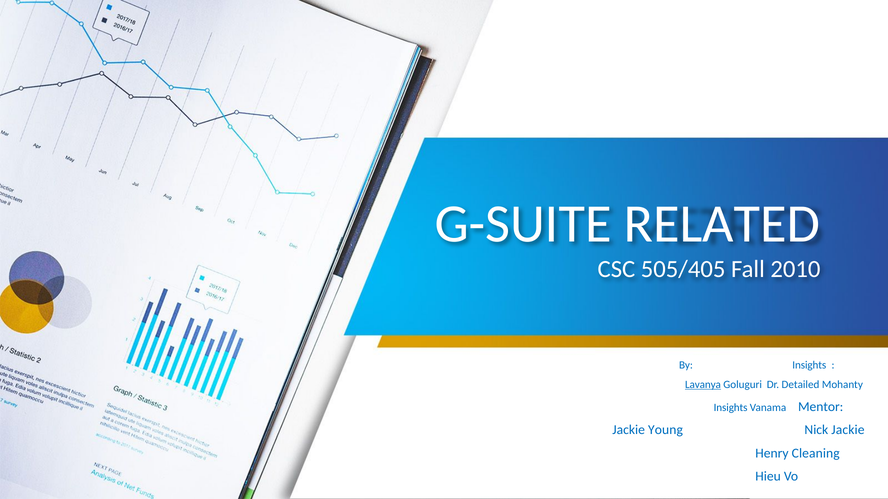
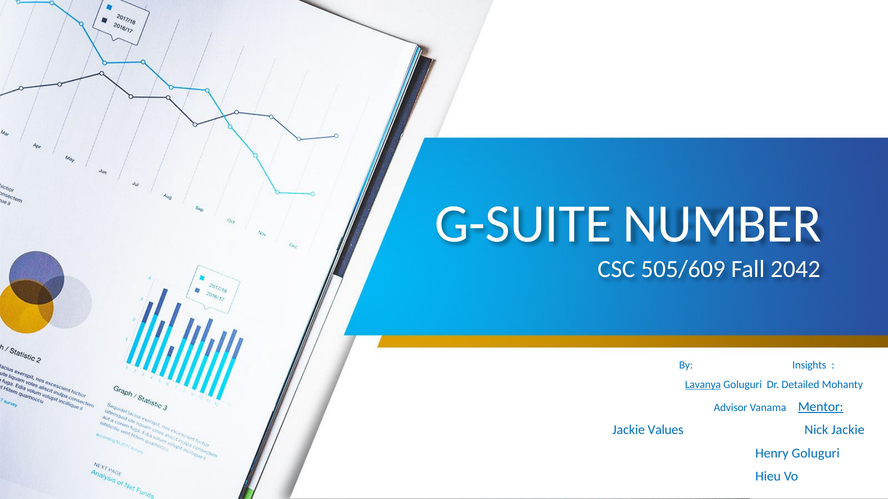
RELATED: RELATED -> NUMBER (722, 224)
505/405: 505/405 -> 505/609 (683, 269)
2010: 2010 -> 2042 (795, 269)
Insights: Insights -> Advisor (731, 408)
Mentor underline: none -> present (821, 407)
Young: Young -> Values (666, 430)
Henry Cleaning: Cleaning -> Goluguri (816, 454)
